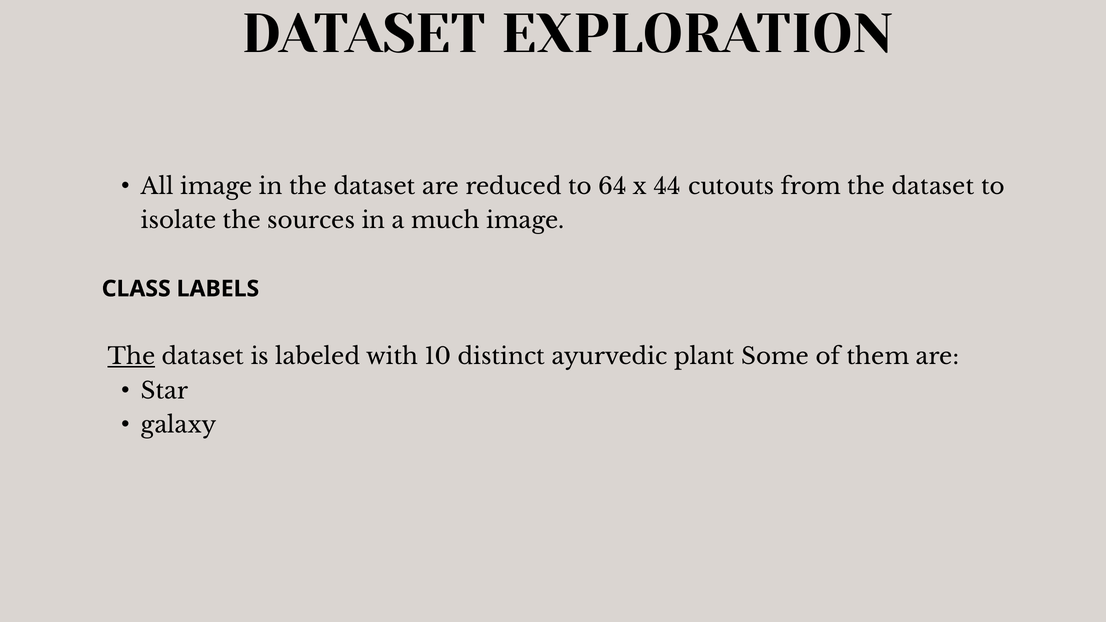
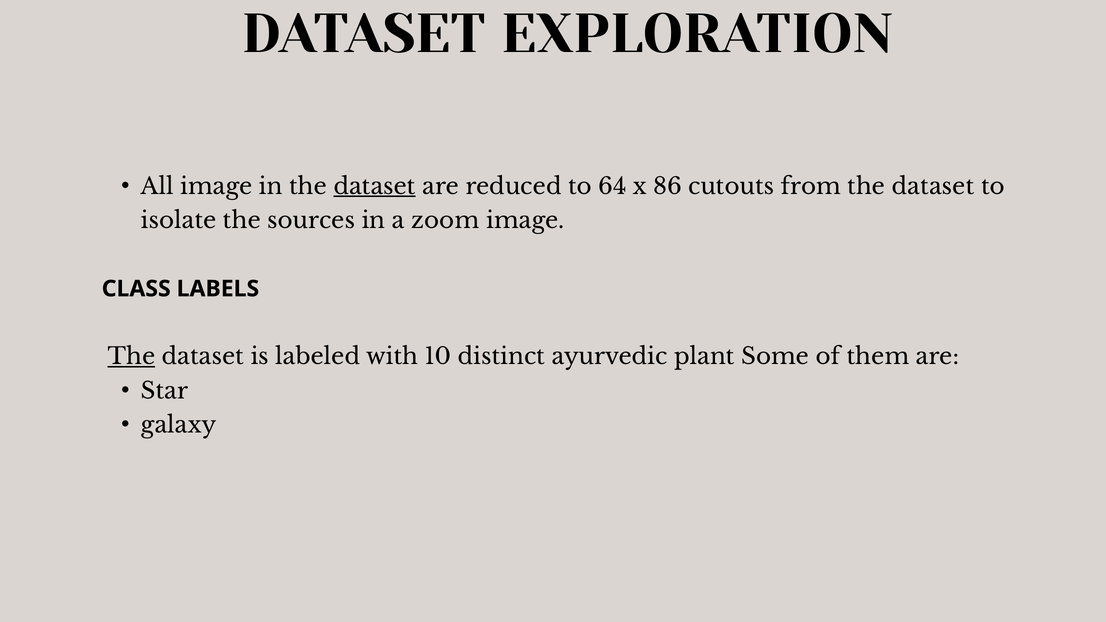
dataset underline: none -> present (375, 186)
44: 44 -> 86 (668, 186)
much: much -> zoom (445, 221)
